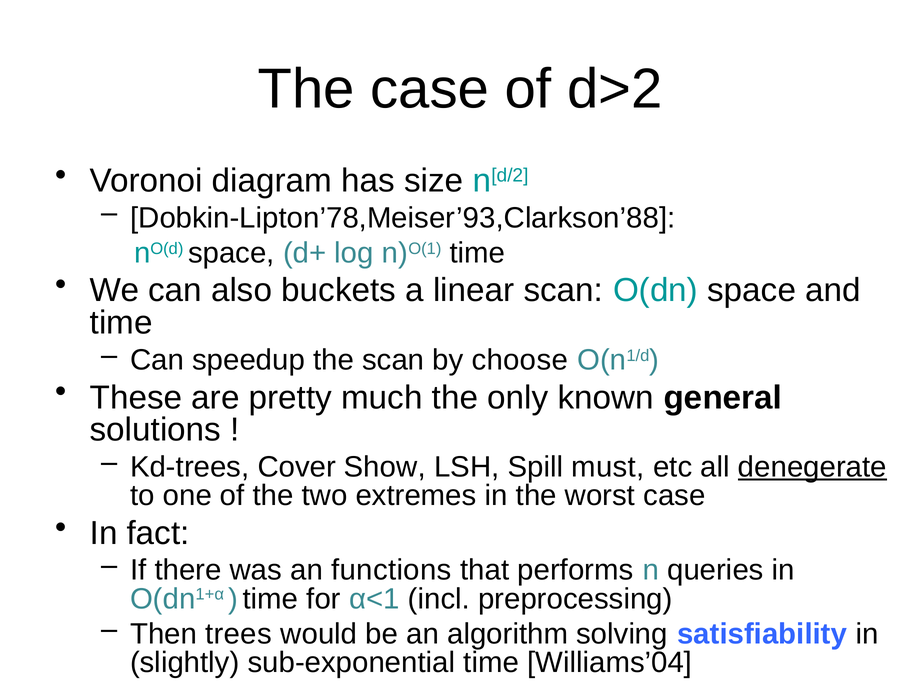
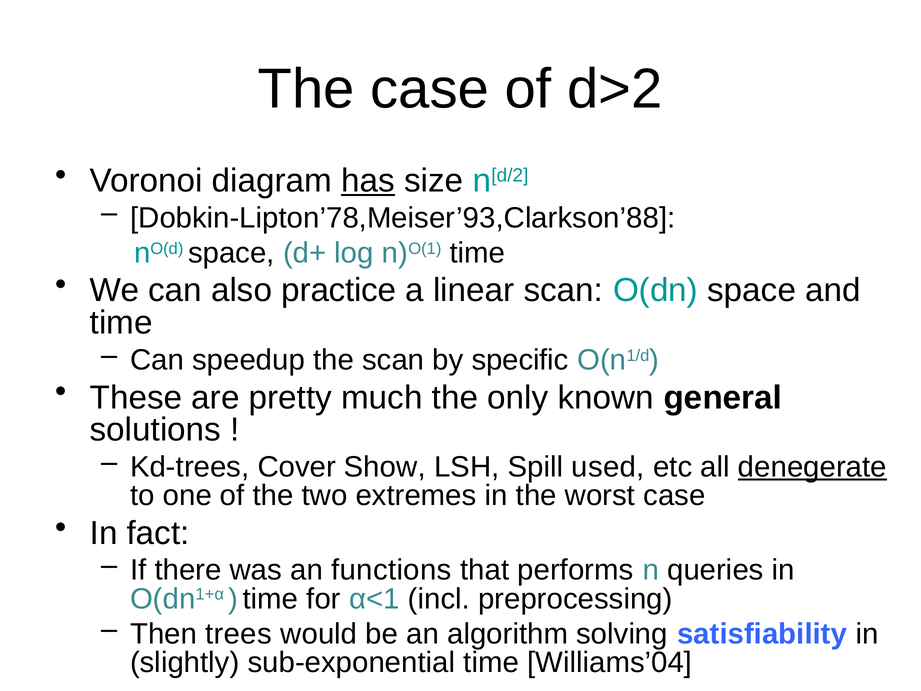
has underline: none -> present (368, 181)
buckets: buckets -> practice (339, 290)
choose: choose -> specific (520, 360)
must: must -> used (608, 467)
